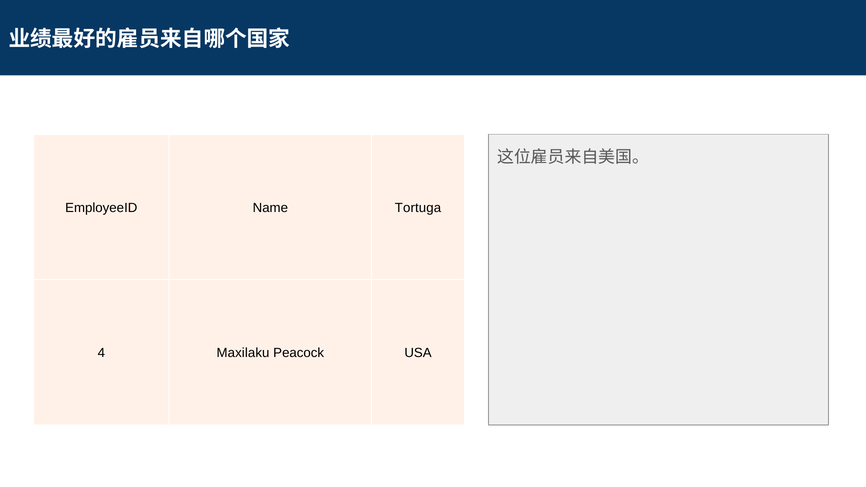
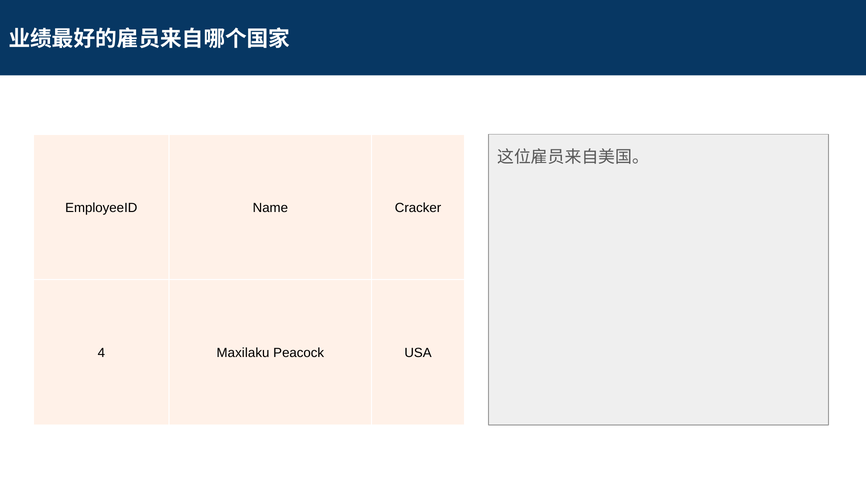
Tortuga: Tortuga -> Cracker (418, 208)
